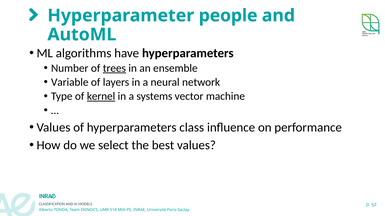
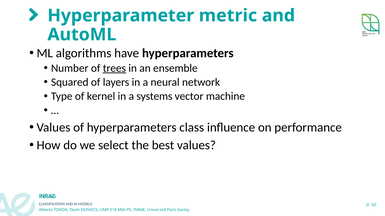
people: people -> metric (228, 16)
Variable: Variable -> Squared (70, 82)
kernel underline: present -> none (101, 97)
